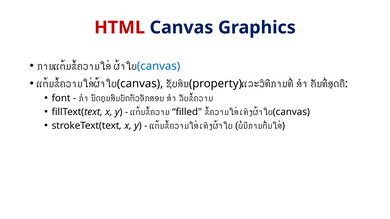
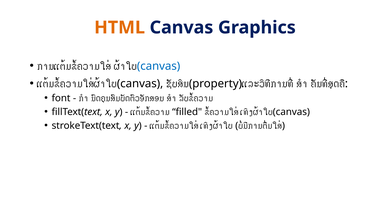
HTML colour: red -> orange (120, 28)
